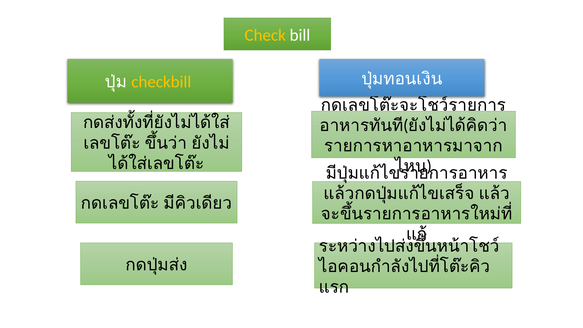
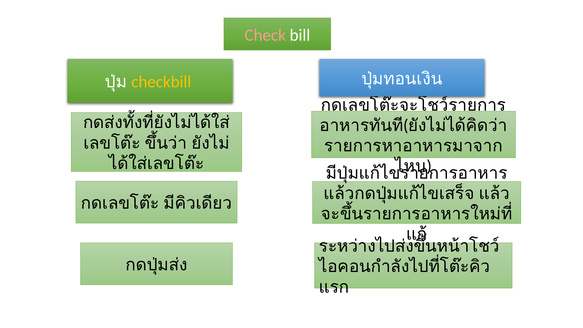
Check colour: yellow -> pink (265, 35)
